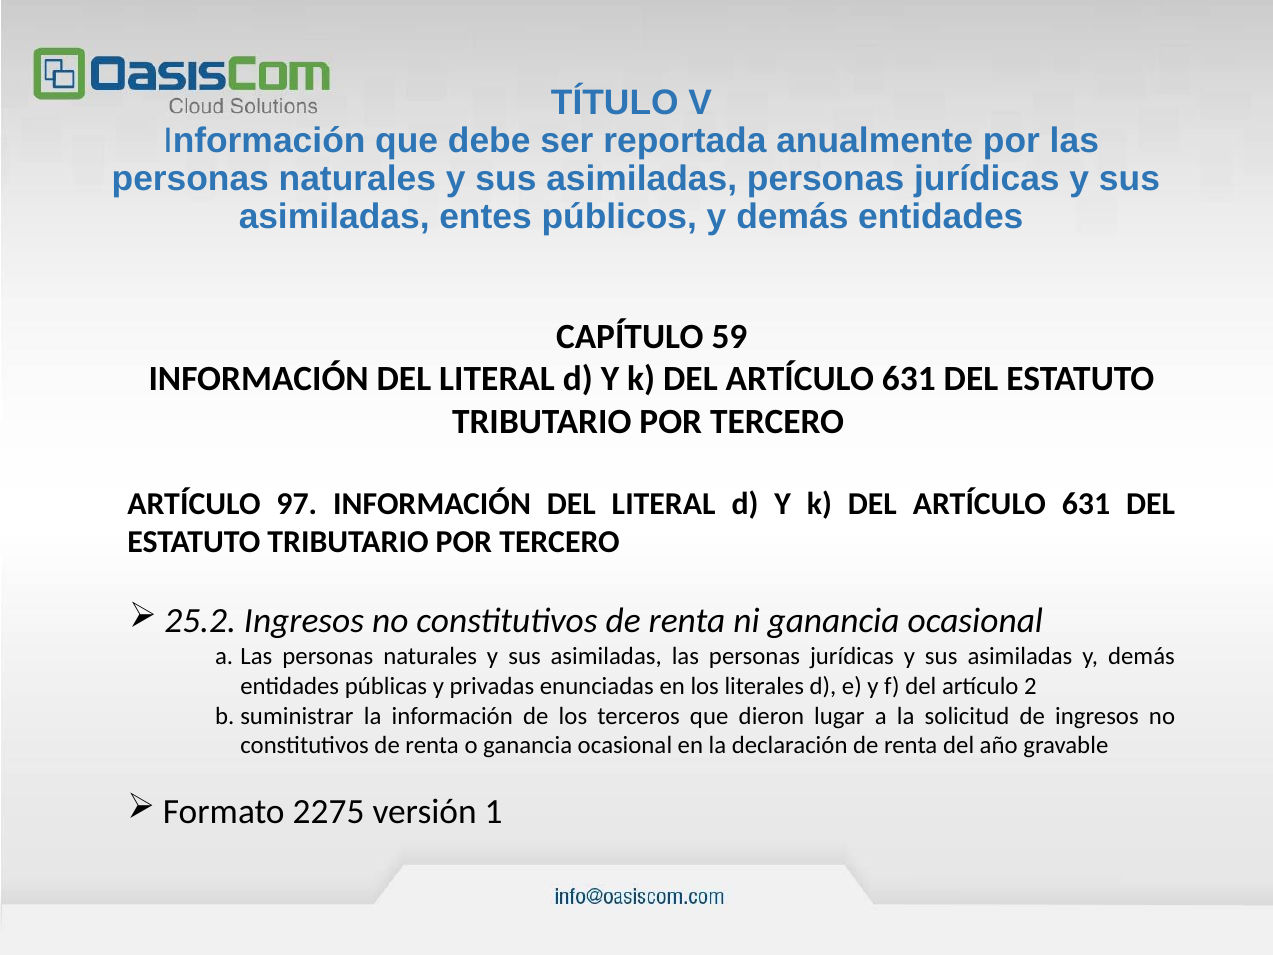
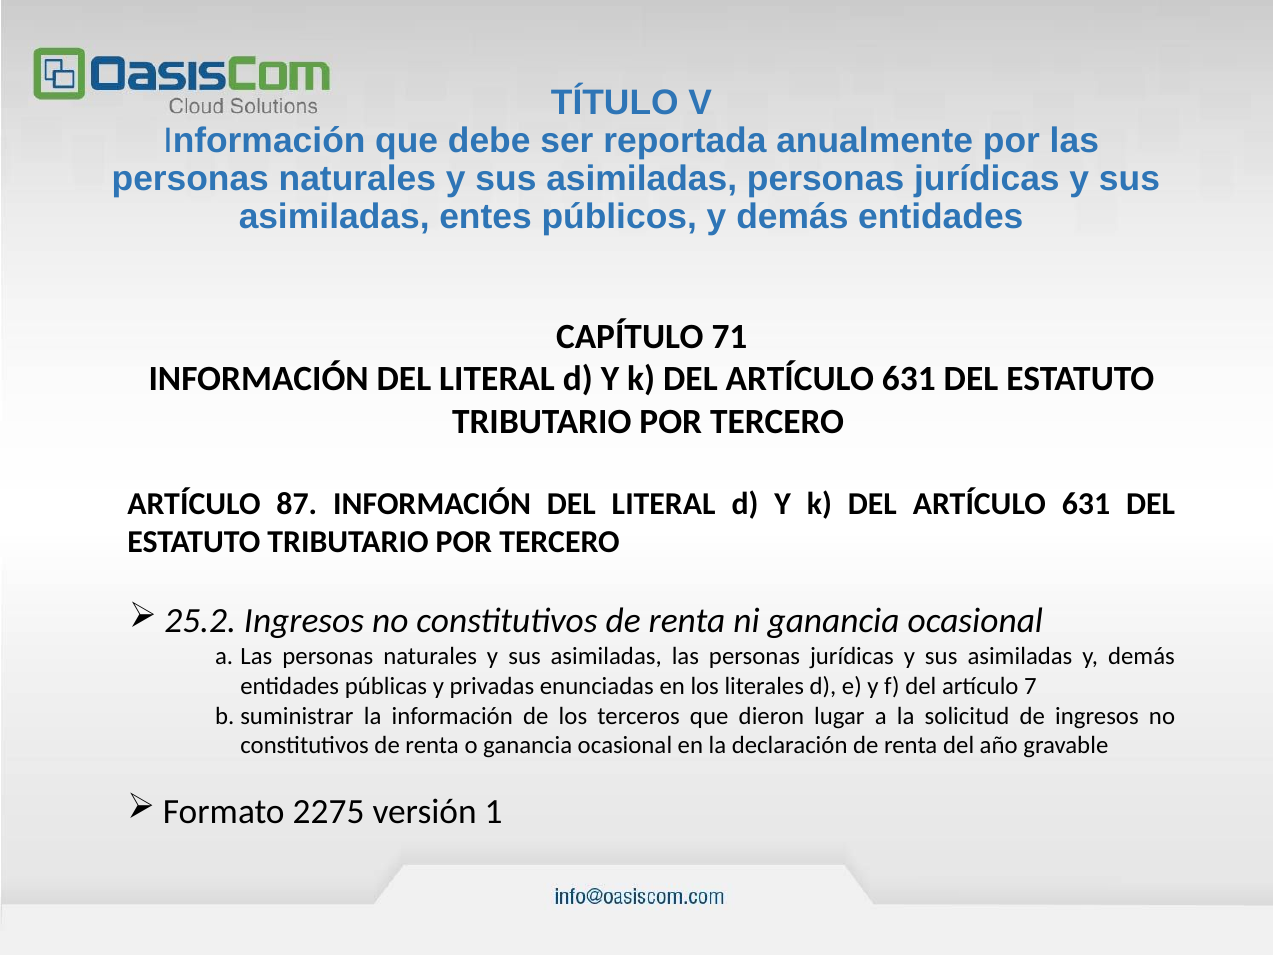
59: 59 -> 71 (729, 337)
97: 97 -> 87 (297, 504)
2: 2 -> 7 (1030, 686)
